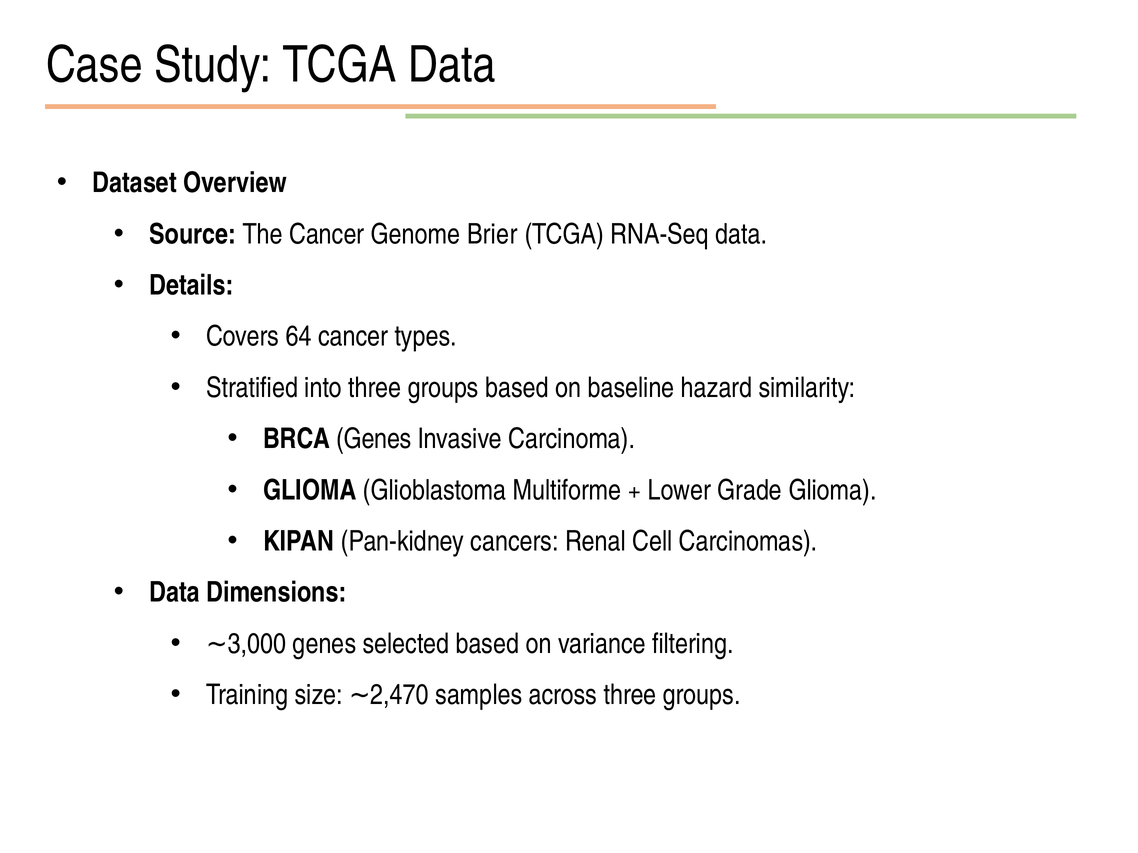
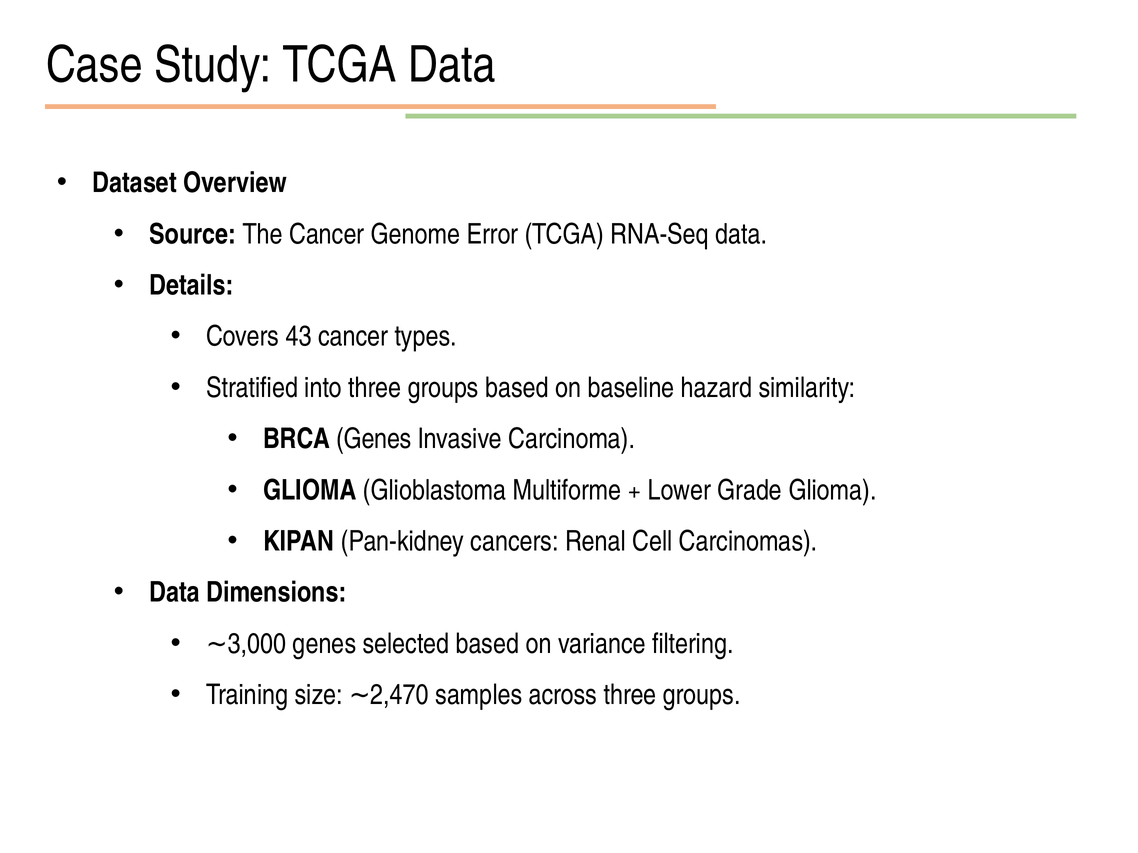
Brier: Brier -> Error (492, 234)
64: 64 -> 43 (299, 337)
